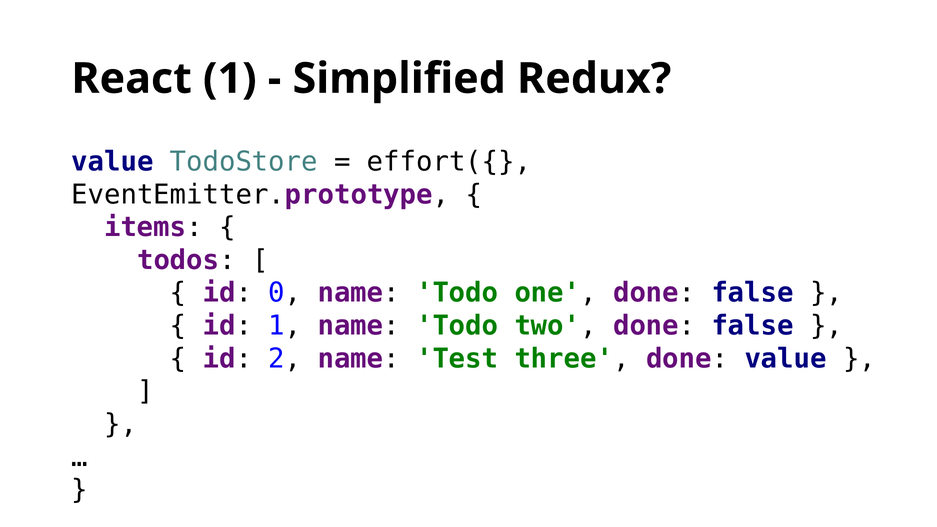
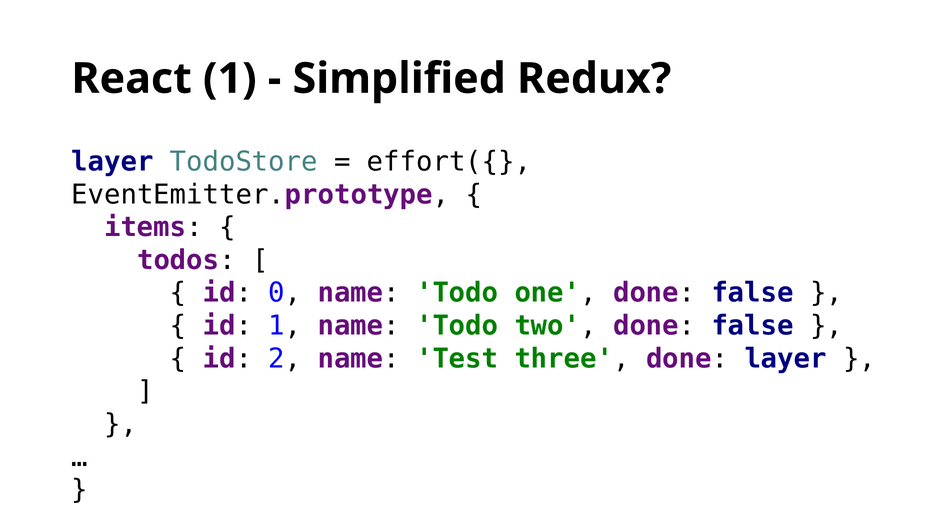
value: value -> layer (113, 162)
done value: value -> layer (786, 359)
